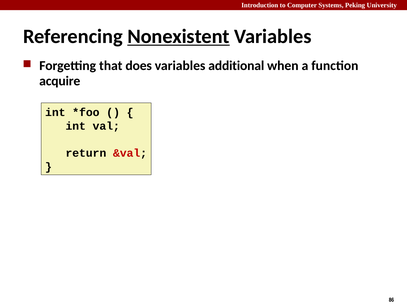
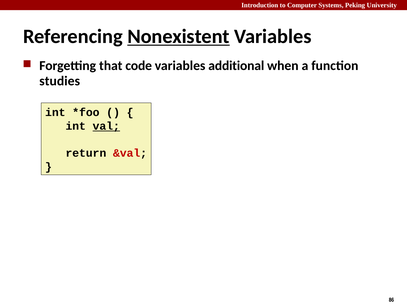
does: does -> code (139, 66)
acquire: acquire -> studies (60, 81)
val underline: none -> present (106, 126)
